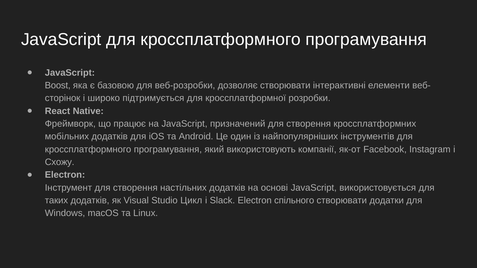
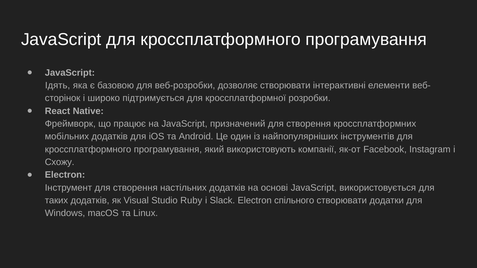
Boost: Boost -> Ідять (58, 86)
Цикл: Цикл -> Ruby (191, 201)
